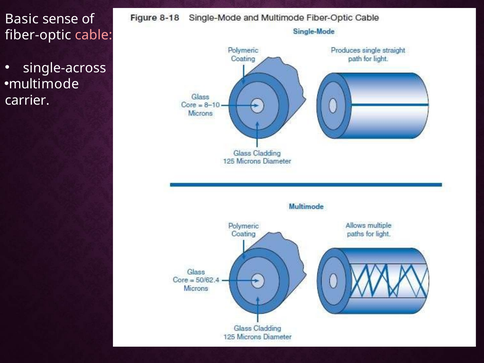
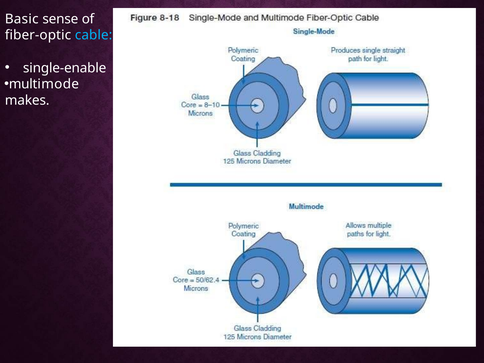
cable colour: pink -> light blue (94, 35)
single-across: single-across -> single-enable (65, 68)
carrier: carrier -> makes (27, 100)
